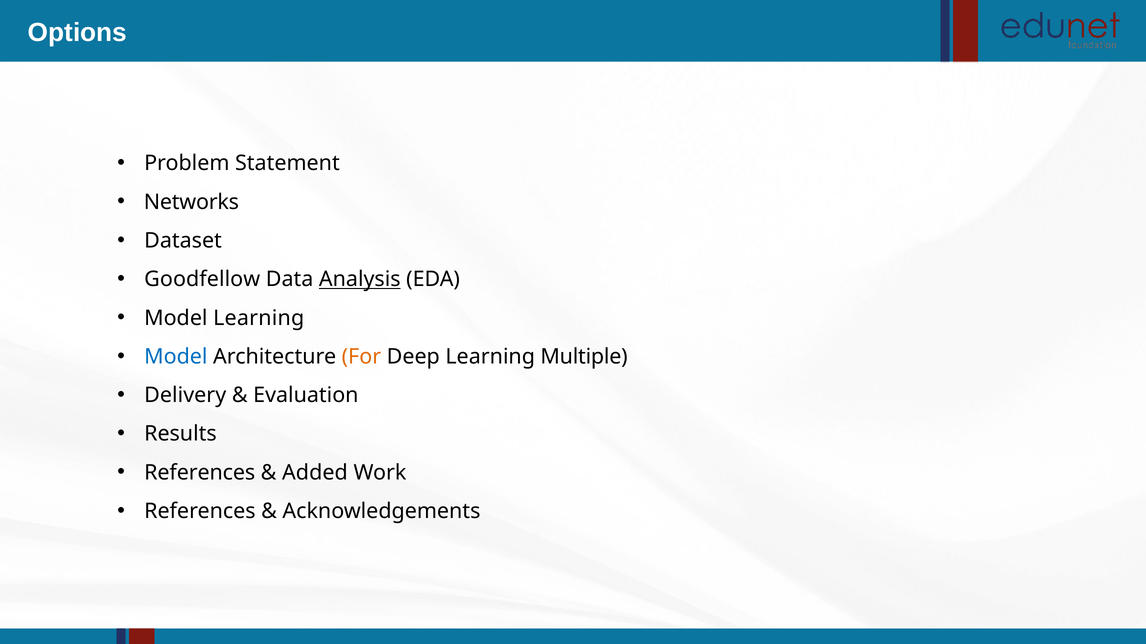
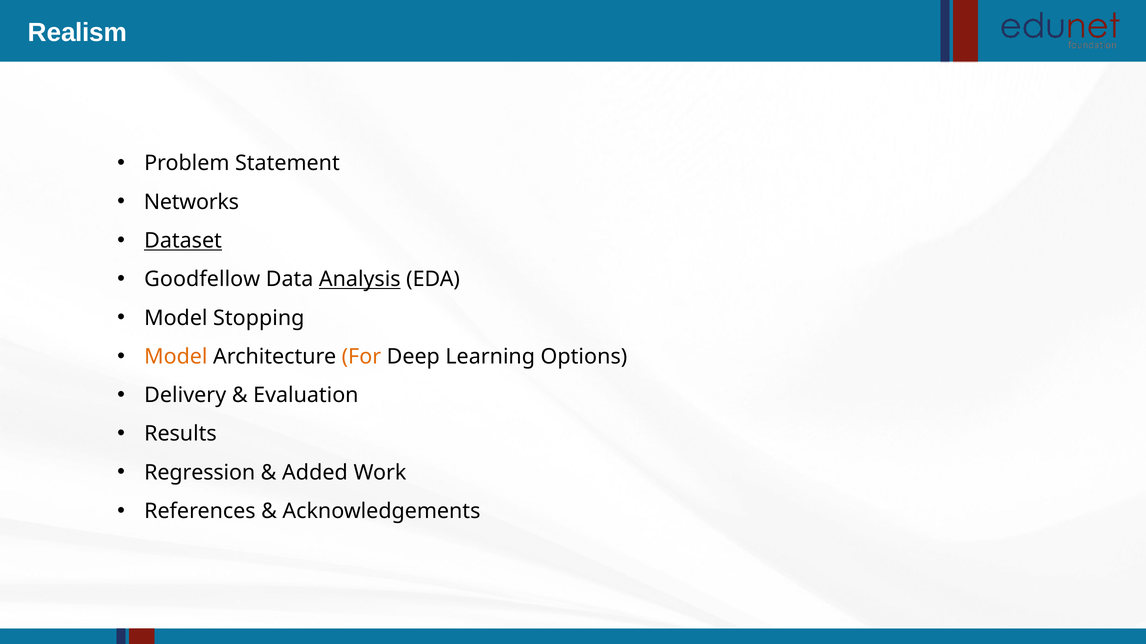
Options: Options -> Realism (78, 33)
Dataset underline: none -> present (183, 241)
Model Learning: Learning -> Stopping (259, 318)
Model colour: blue -> orange (176, 357)
Multiple: Multiple -> Options (584, 357)
References: References -> Regression (200, 473)
